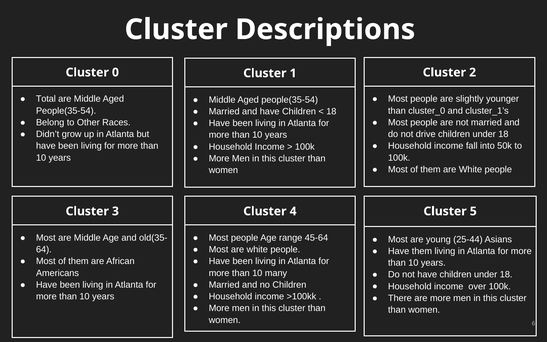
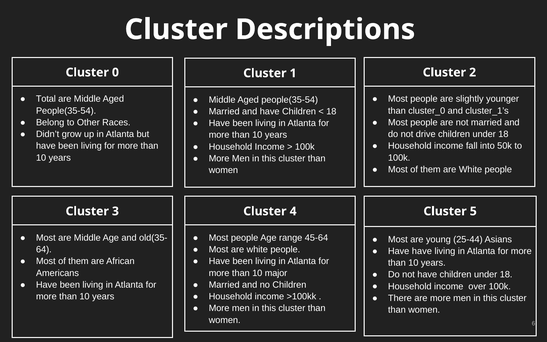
Have them: them -> have (422, 251)
many: many -> major (276, 273)
